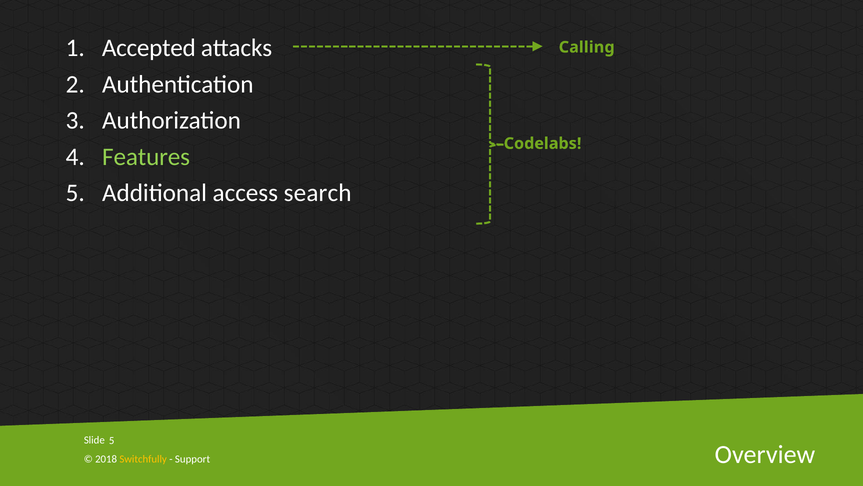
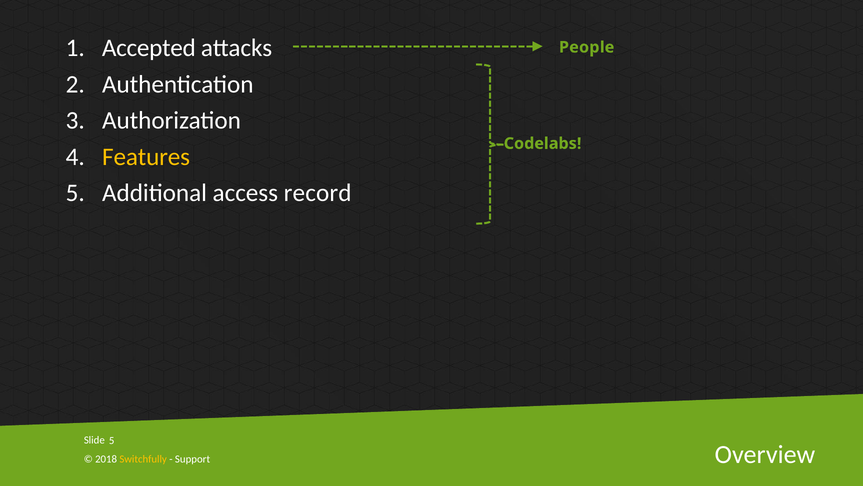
Calling: Calling -> People (587, 47)
Features colour: light green -> yellow (146, 157)
search: search -> record (318, 193)
